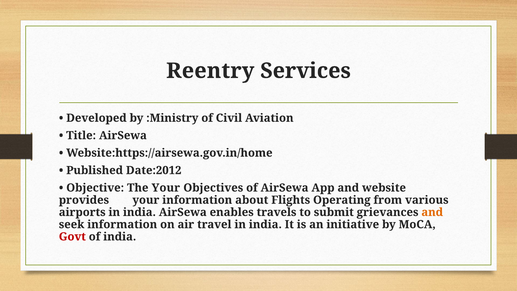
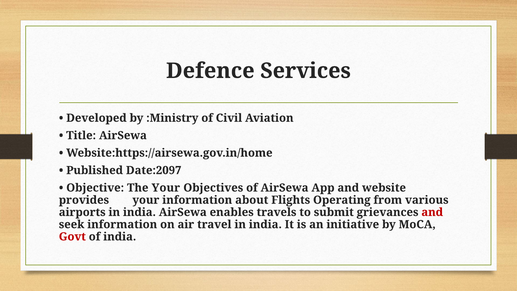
Reentry: Reentry -> Defence (210, 71)
Date:2012: Date:2012 -> Date:2097 (154, 170)
and colour: orange -> red (432, 212)
